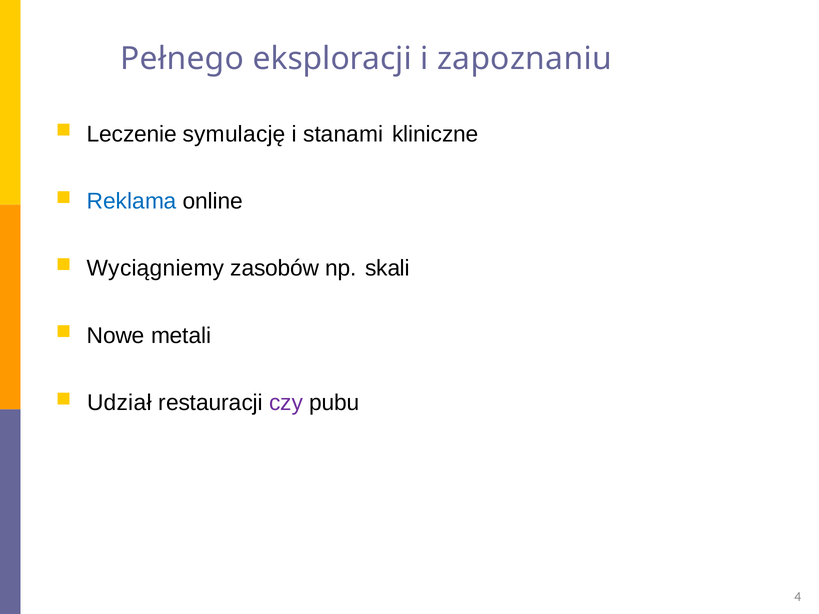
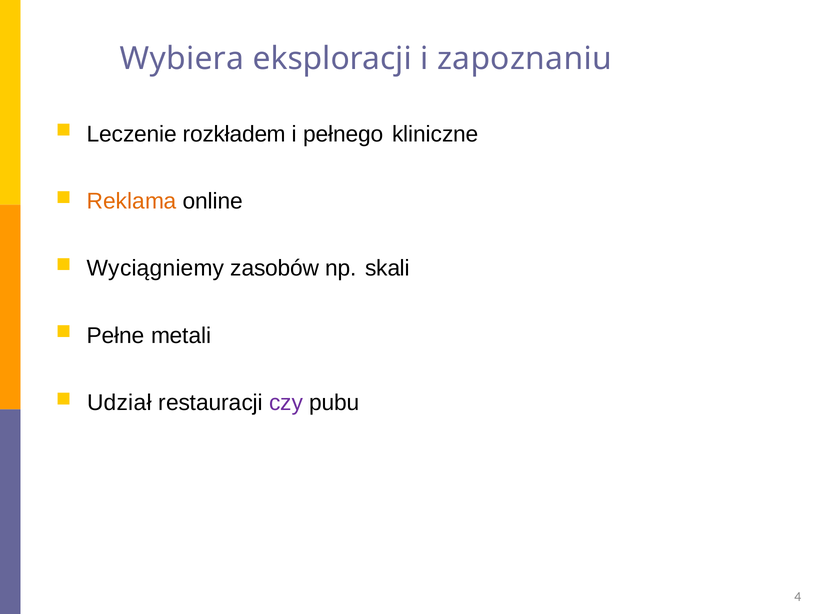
Pełnego: Pełnego -> Wybiera (182, 59)
symulację: symulację -> rozkładem (234, 134)
stanami: stanami -> pełnego (343, 134)
Reklama colour: blue -> orange (132, 201)
Nowe: Nowe -> Pełne (116, 336)
